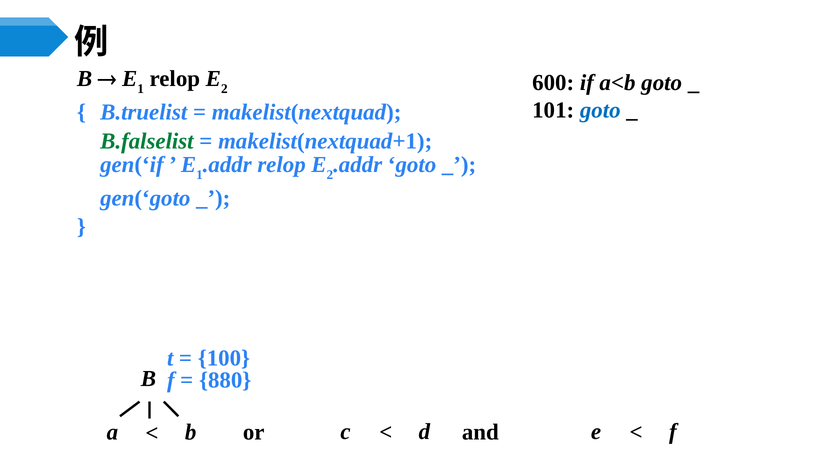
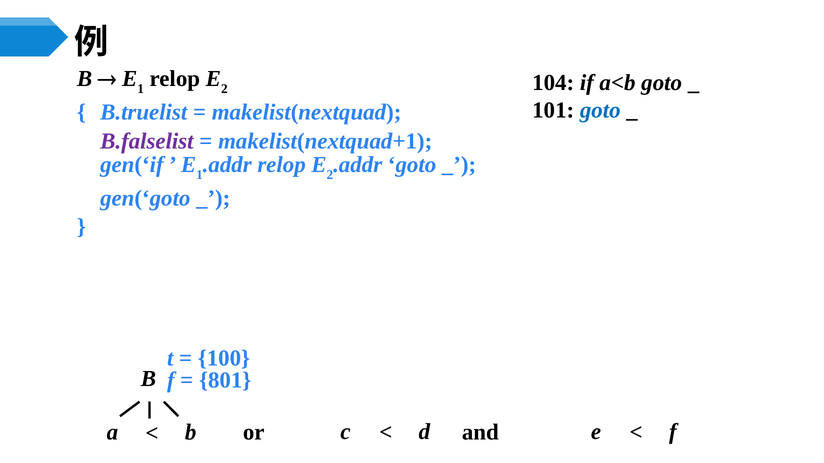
600: 600 -> 104 (553, 83)
B.falselist colour: green -> purple (147, 141)
880: 880 -> 801 (225, 380)
